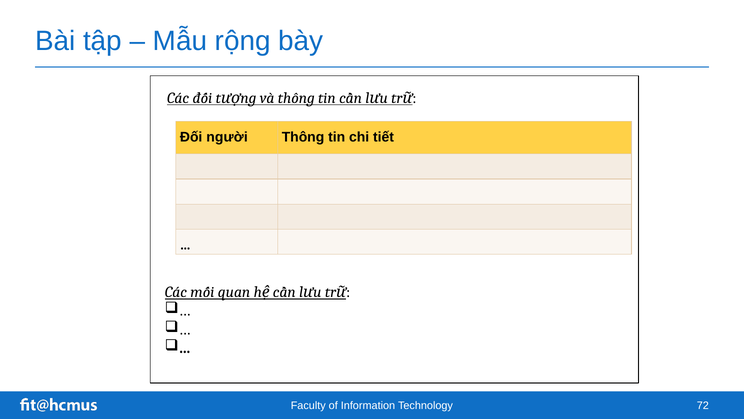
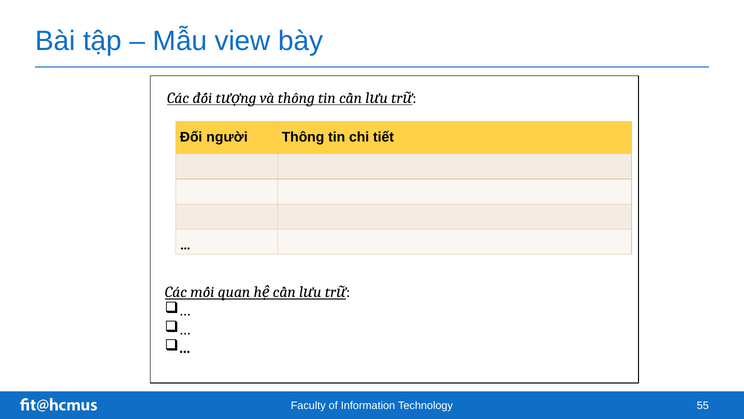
rộng: rộng -> view (243, 41)
72: 72 -> 55 (703, 405)
